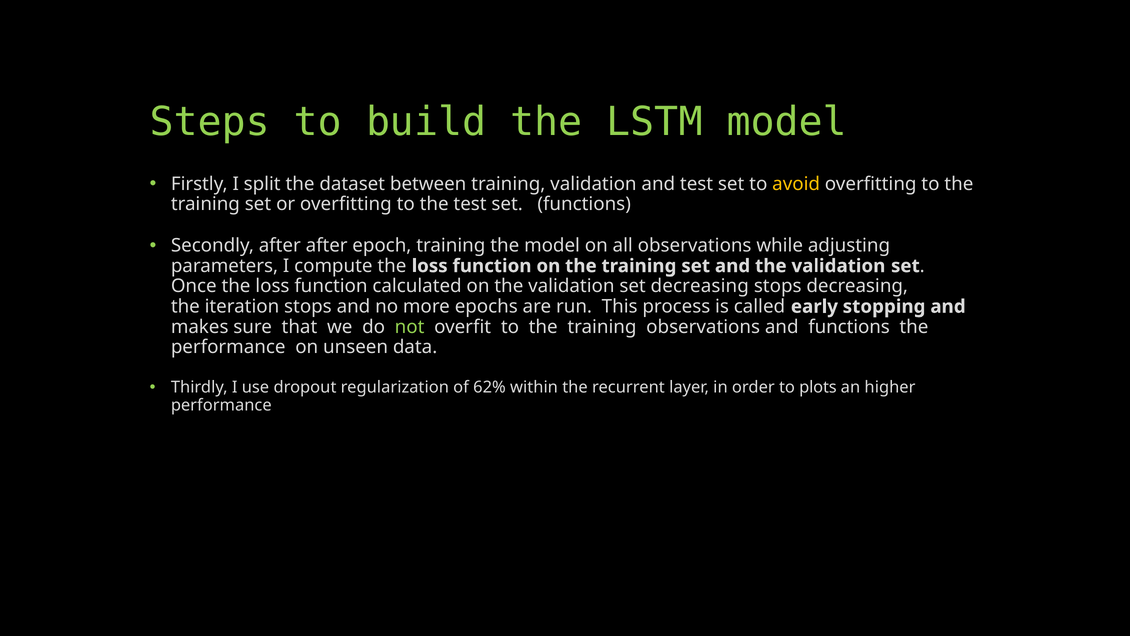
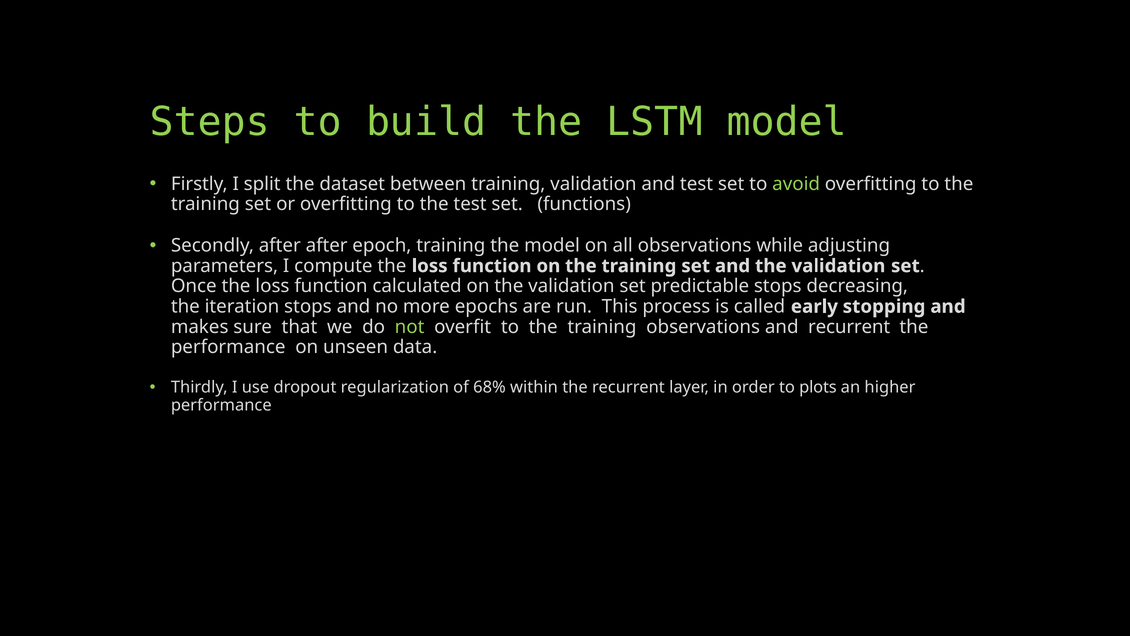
avoid colour: yellow -> light green (796, 184)
set decreasing: decreasing -> predictable (700, 286)
and functions: functions -> recurrent (849, 327)
62%: 62% -> 68% (490, 387)
